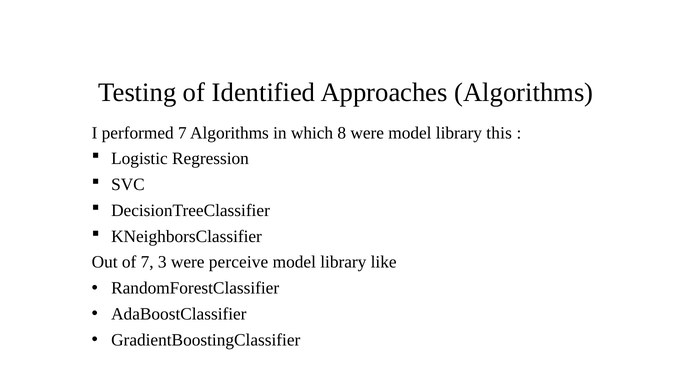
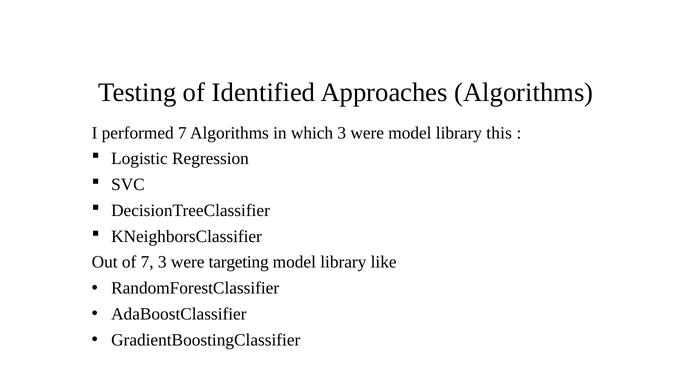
which 8: 8 -> 3 (342, 133)
perceive: perceive -> targeting (239, 262)
